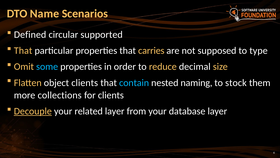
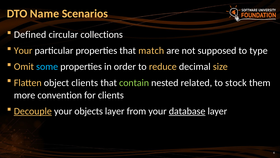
supported: supported -> collections (102, 35)
That: That -> Your (23, 50)
carries: carries -> match (151, 50)
contain colour: light blue -> light green (134, 82)
naming: naming -> related (196, 82)
collections: collections -> convention (60, 95)
related: related -> objects (89, 111)
database underline: none -> present (187, 111)
